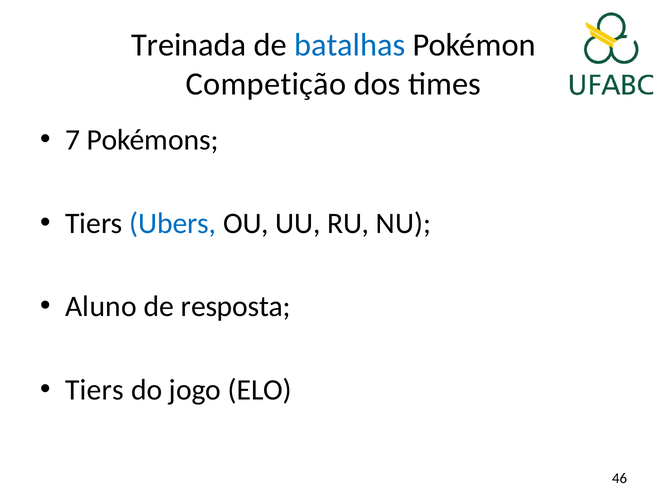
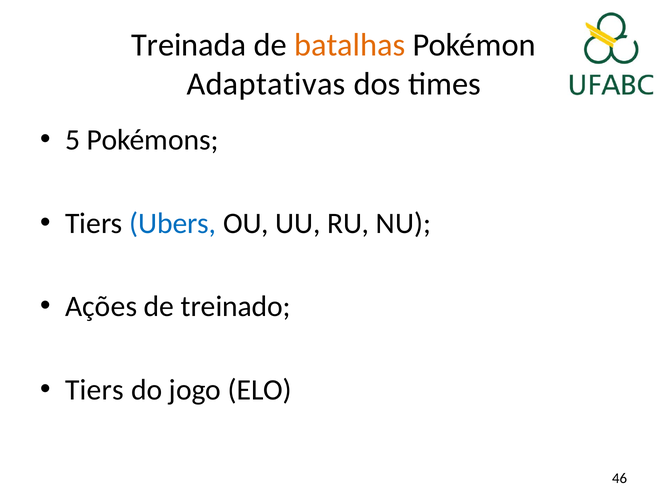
batalhas colour: blue -> orange (350, 45)
Competição: Competição -> Adaptativas (266, 84)
7: 7 -> 5 (73, 140)
Aluno: Aluno -> Ações (101, 306)
resposta: resposta -> treinado (236, 306)
